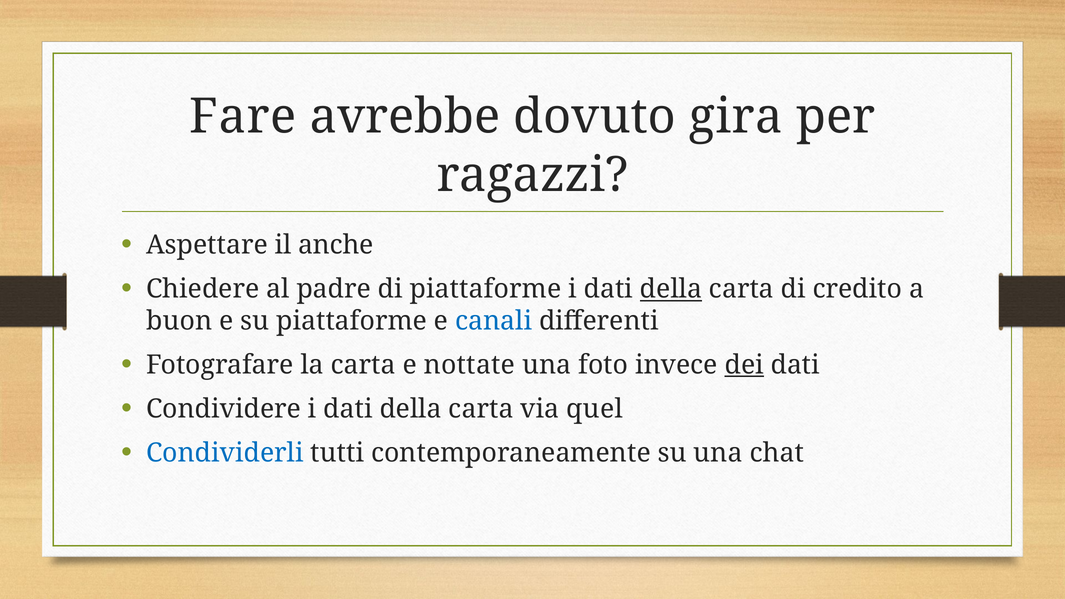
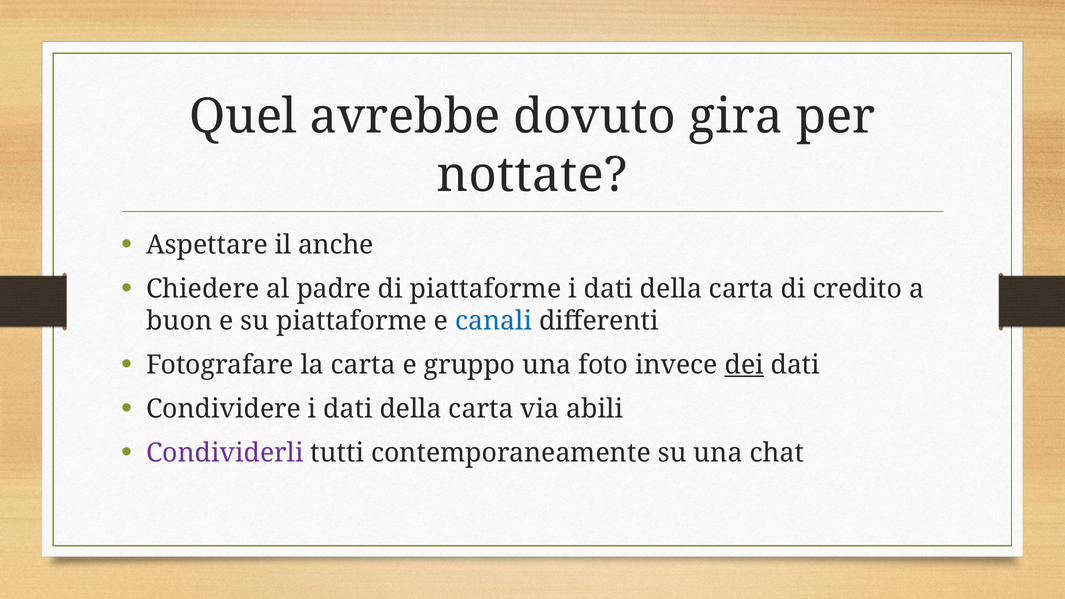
Fare: Fare -> Quel (243, 117)
ragazzi: ragazzi -> nottate (532, 175)
della underline: present -> none (671, 289)
nottate: nottate -> gruppo (470, 365)
quel: quel -> abili (595, 409)
Condividerli colour: blue -> purple (225, 453)
